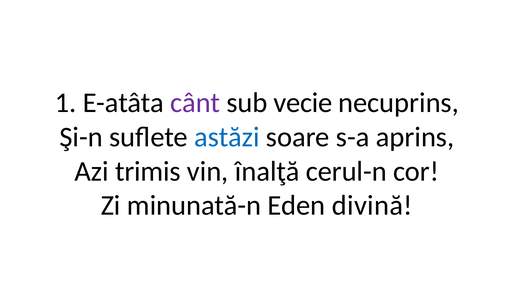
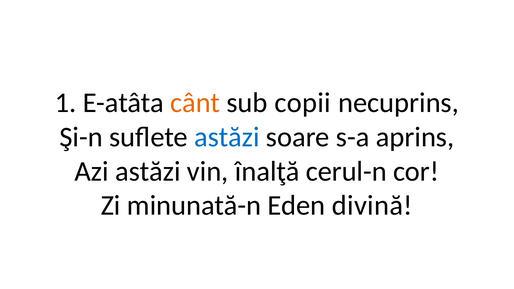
cânt colour: purple -> orange (195, 103)
vecie: vecie -> copii (303, 103)
Azi trimis: trimis -> astăzi (148, 171)
